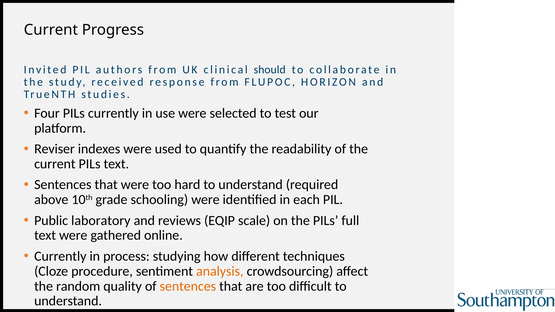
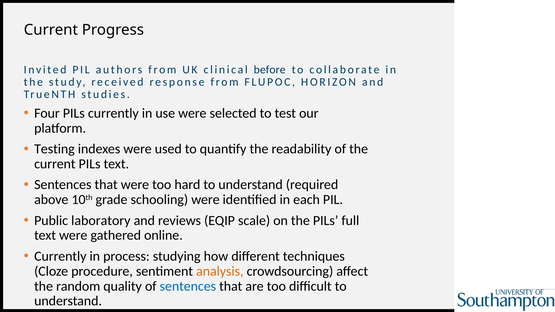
should: should -> before (270, 70)
Reviser: Reviser -> Testing (54, 149)
sentences colour: orange -> blue (188, 286)
